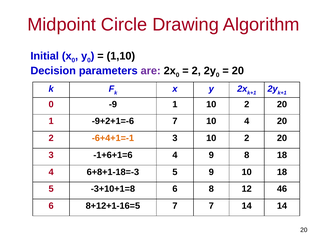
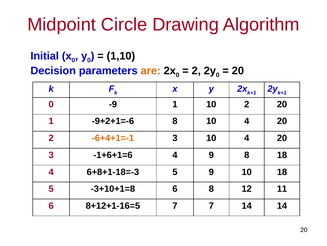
are colour: purple -> orange (151, 71)
-9+2+1=-6 7: 7 -> 8 (175, 121)
3 10 2: 2 -> 4 (247, 138)
46: 46 -> 11 (282, 188)
